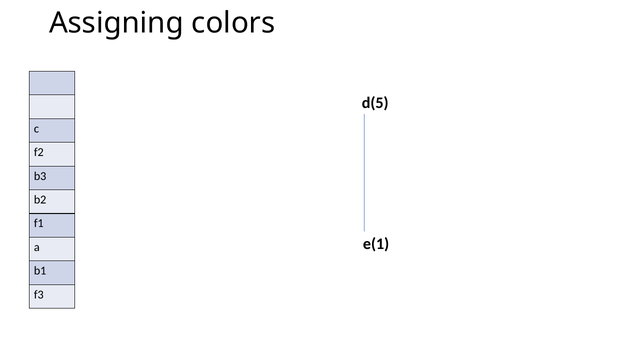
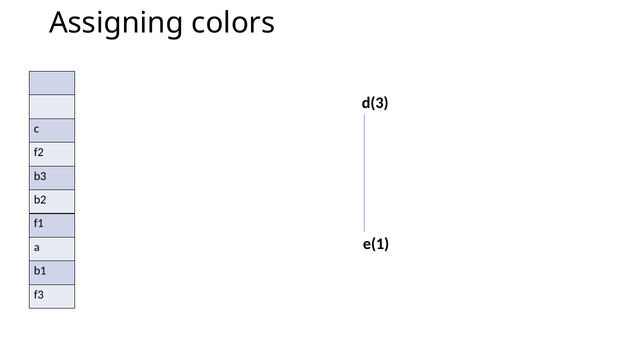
d(5: d(5 -> d(3 (375, 103)
